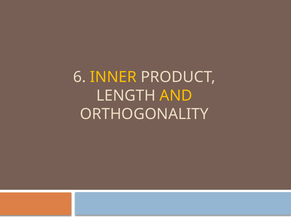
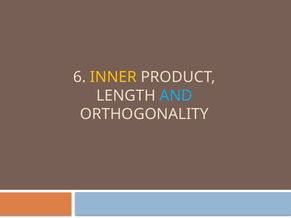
AND colour: yellow -> light blue (176, 96)
